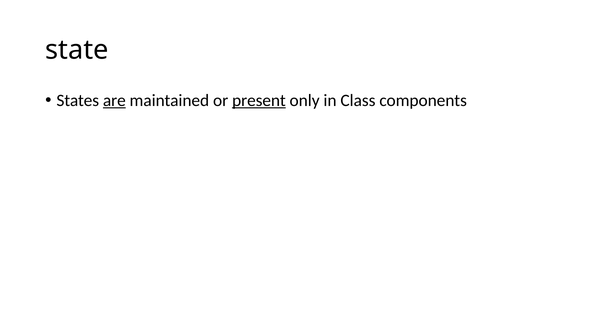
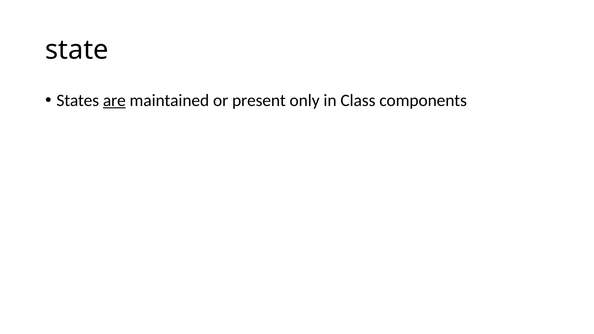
present underline: present -> none (259, 100)
